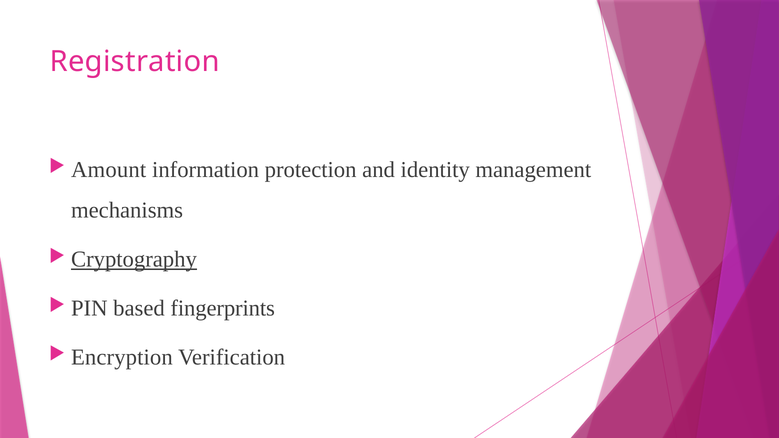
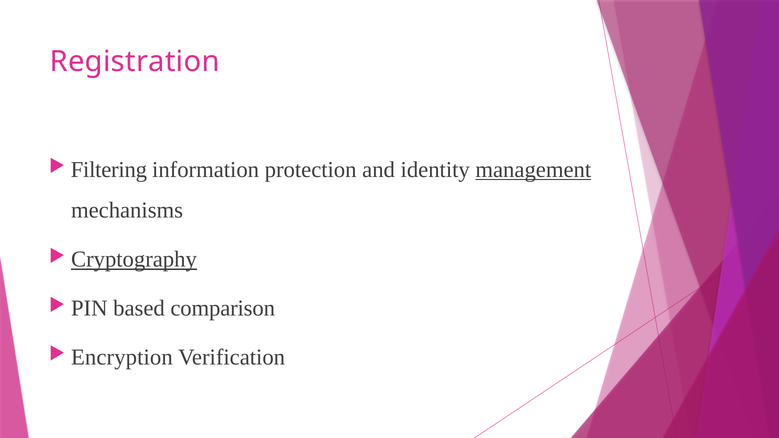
Amount: Amount -> Filtering (109, 170)
management underline: none -> present (533, 170)
fingerprints: fingerprints -> comparison (223, 308)
